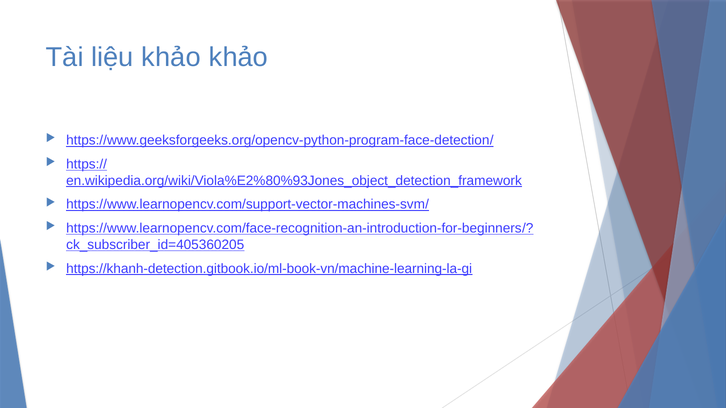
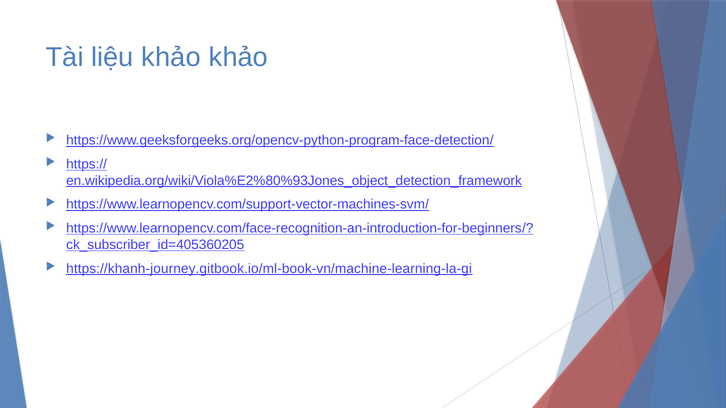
https://khanh-detection.gitbook.io/ml-book-vn/machine-learning-la-gi: https://khanh-detection.gitbook.io/ml-book-vn/machine-learning-la-gi -> https://khanh-journey.gitbook.io/ml-book-vn/machine-learning-la-gi (269, 269)
